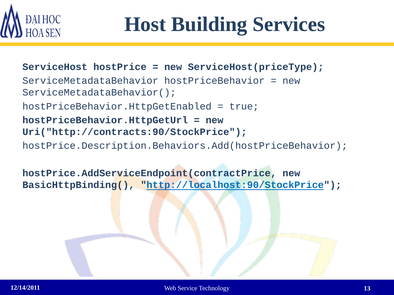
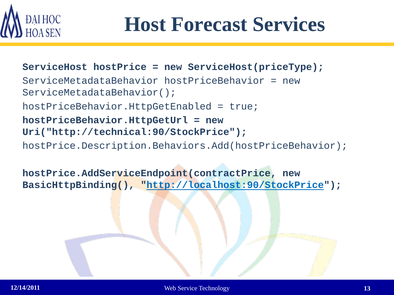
Building: Building -> Forecast (209, 24)
Uri("http://contracts:90/StockPrice: Uri("http://contracts:90/StockPrice -> Uri("http://technical:90/StockPrice (135, 132)
